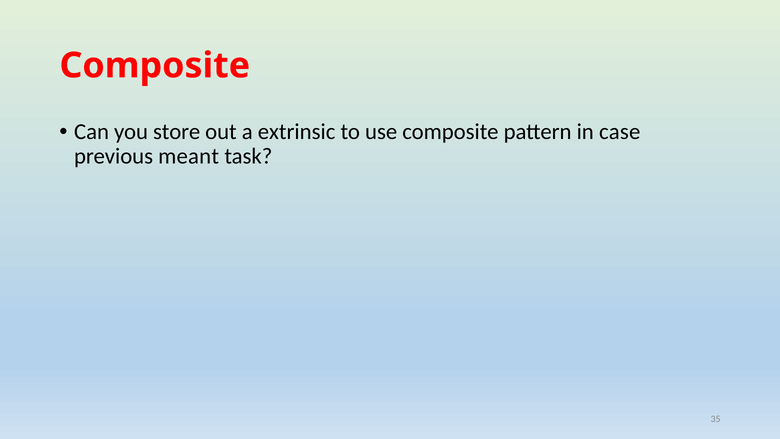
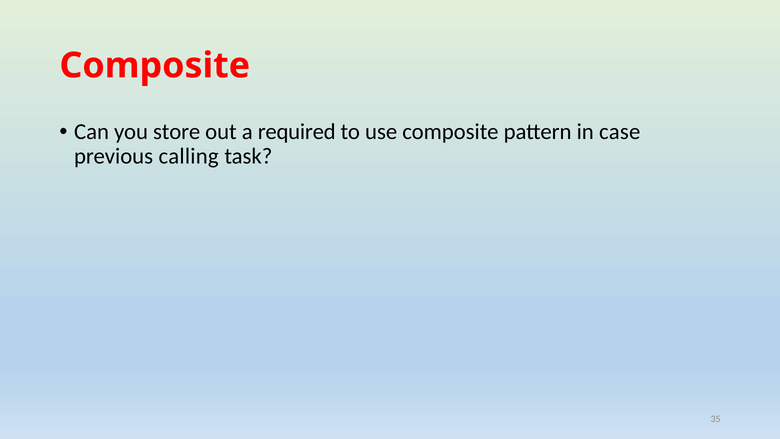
extrinsic: extrinsic -> required (297, 132)
meant: meant -> calling (189, 156)
